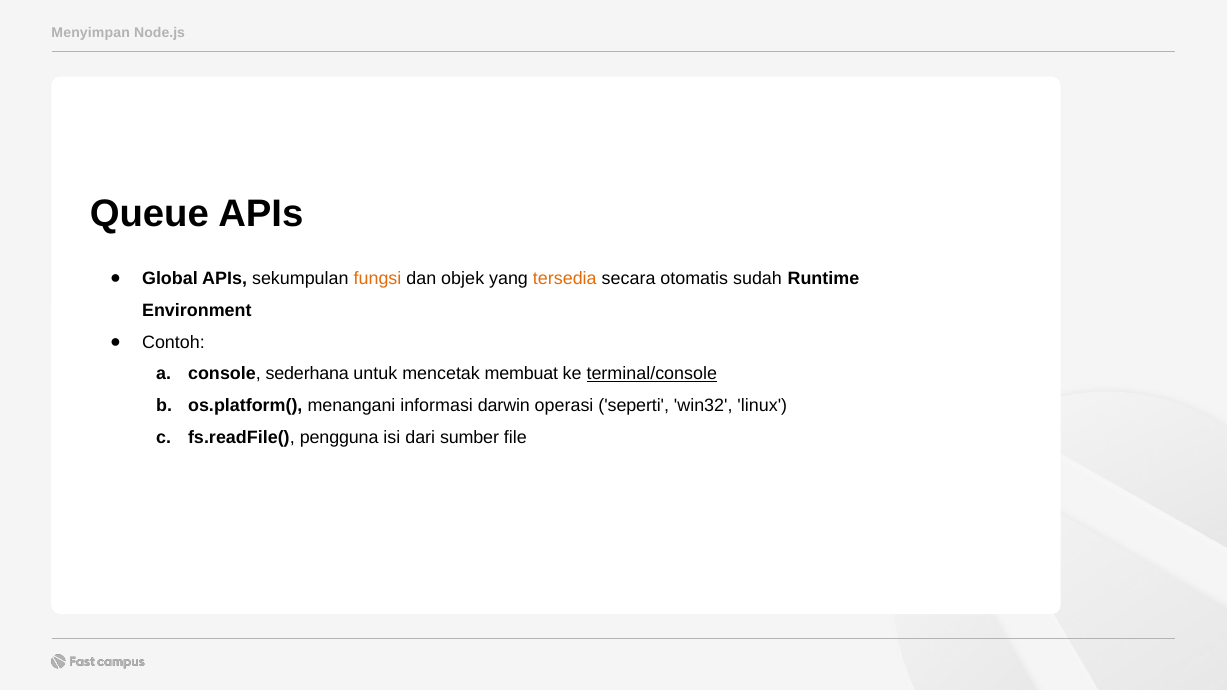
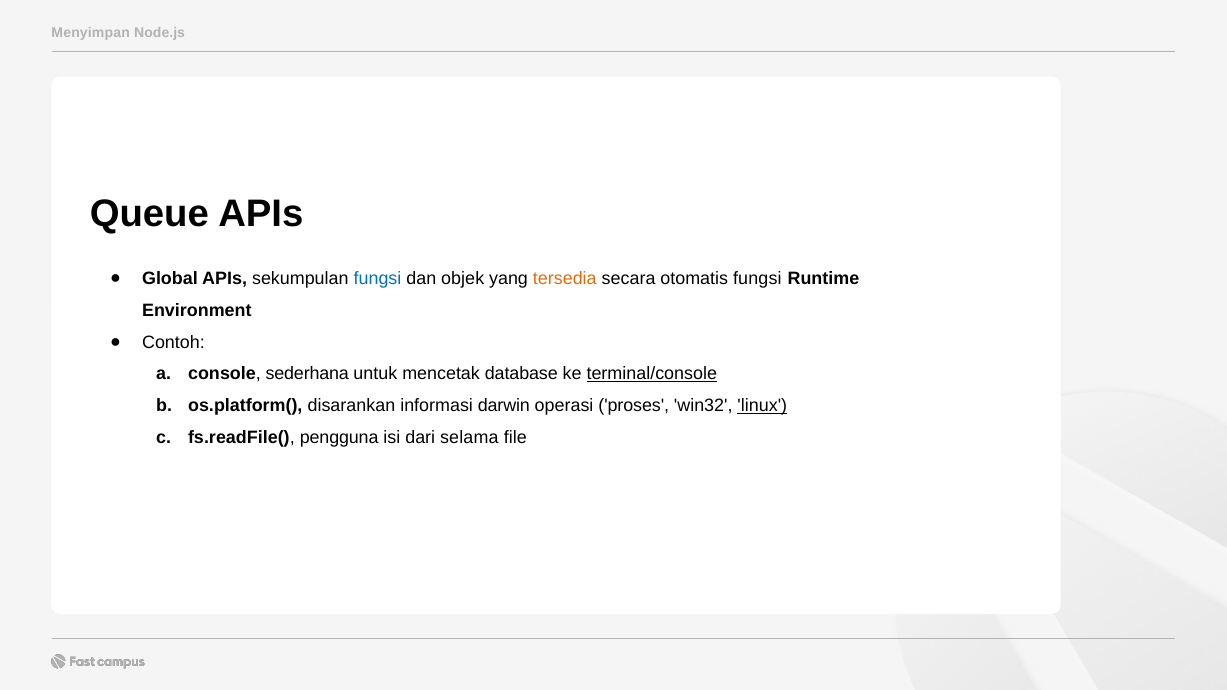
fungsi colour: orange -> blue (378, 279)
otomatis sudah: sudah -> fungsi (757, 279)
membuat: membuat -> database (521, 374)
menangani: menangani -> disarankan (351, 406)
seperti: seperti -> proses (634, 406)
linux underline: none -> present (762, 406)
sumber: sumber -> selama (469, 438)
